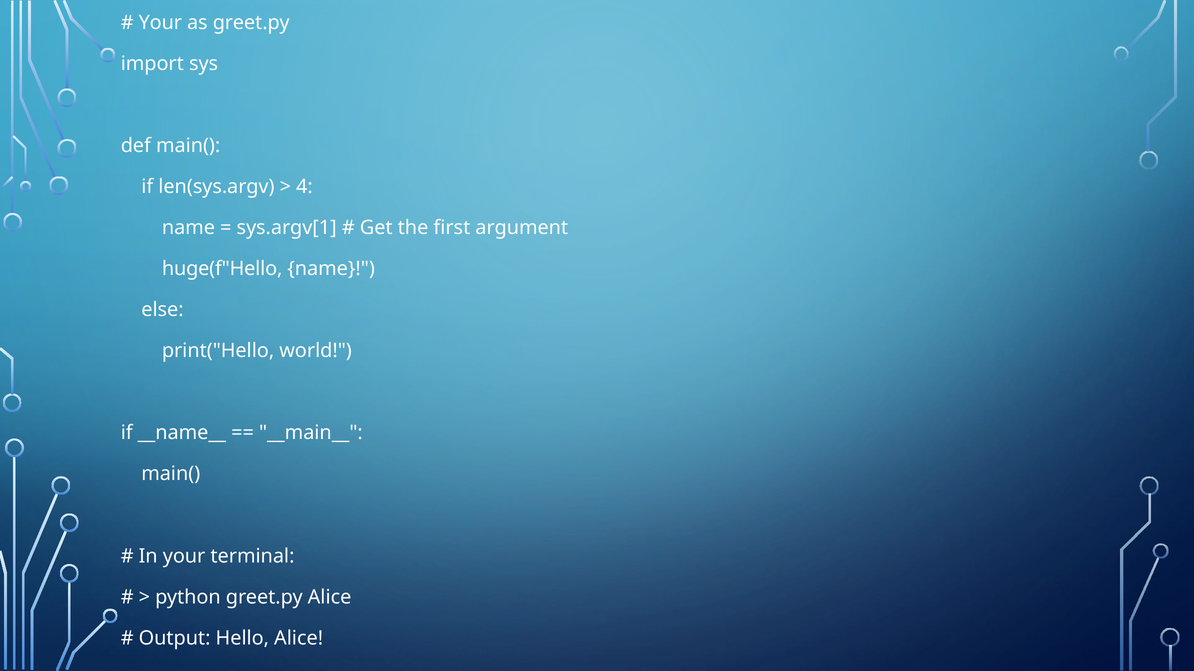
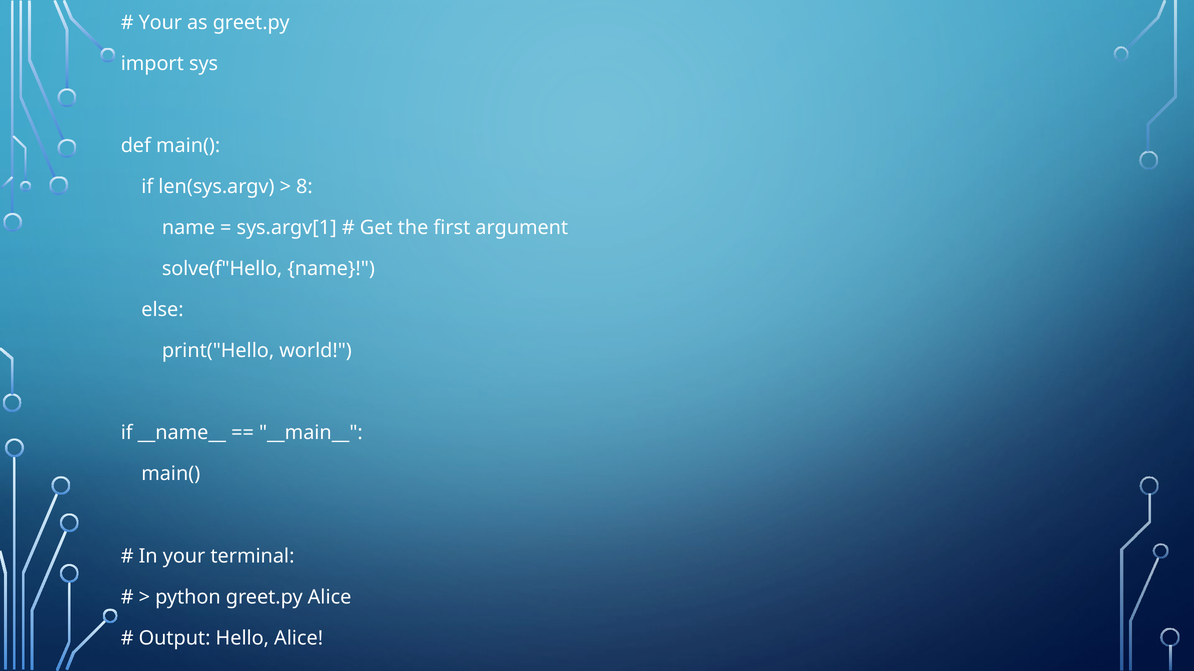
4: 4 -> 8 (304, 187)
huge(f"Hello: huge(f"Hello -> solve(f"Hello (222, 269)
